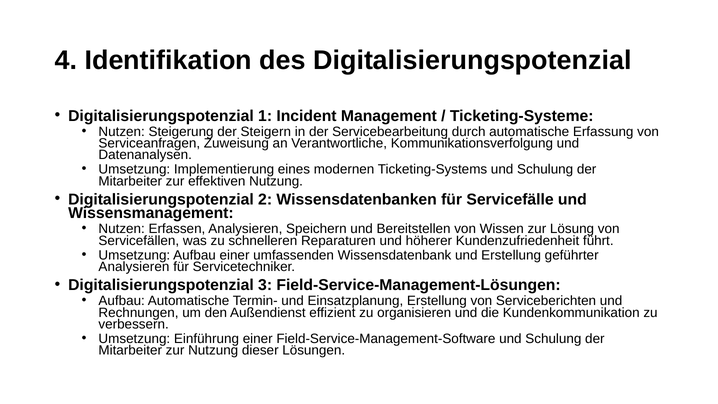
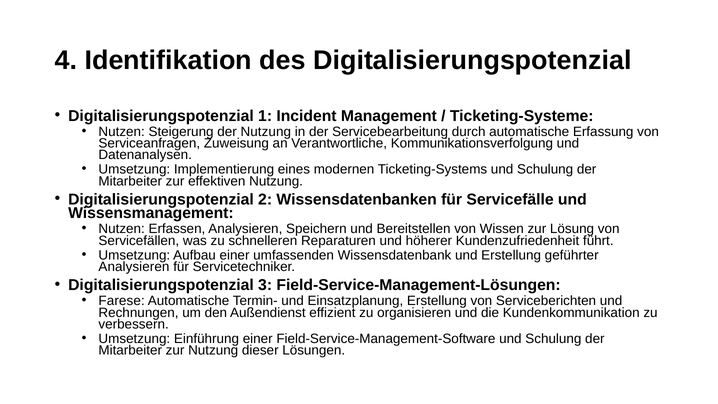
der Steigern: Steigern -> Nutzung (266, 132)
Aufbau: Aufbau -> Farese (122, 301)
